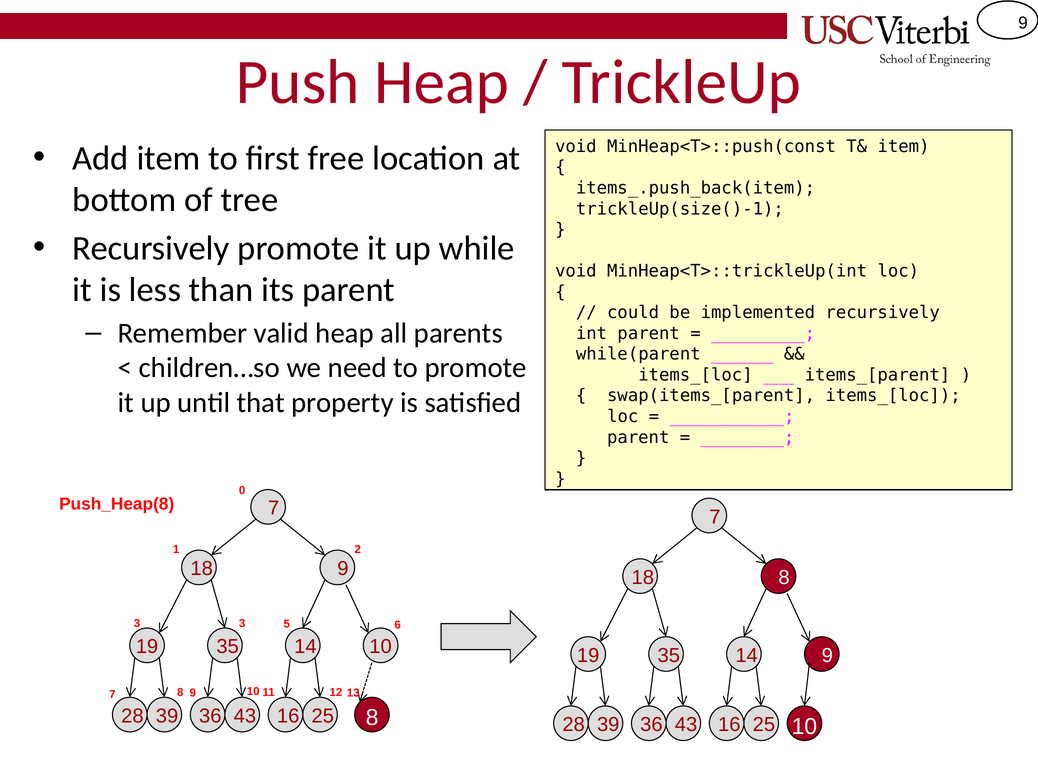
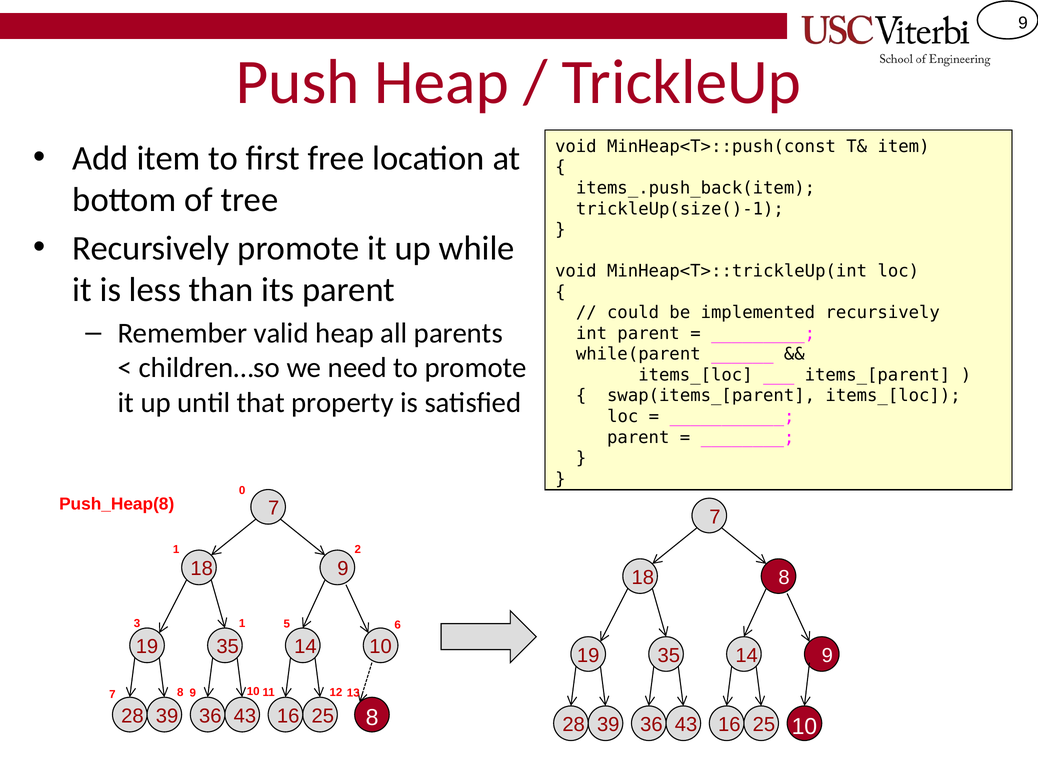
3 3: 3 -> 1 (242, 623)
